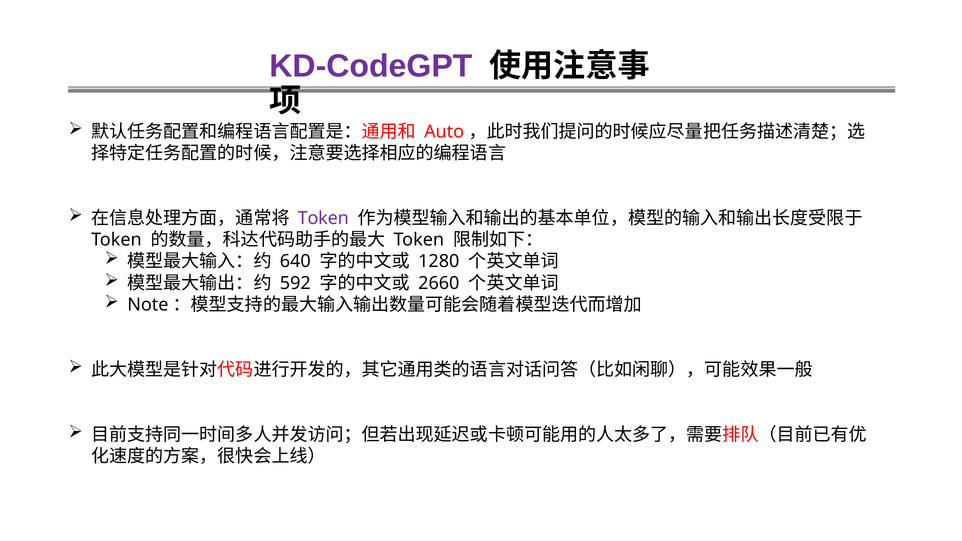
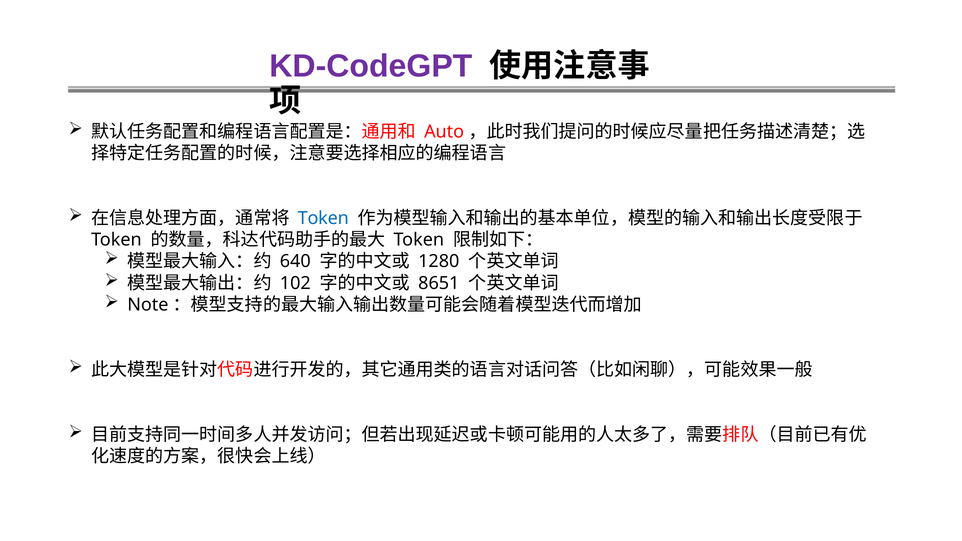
Token colour: purple -> blue (323, 218)
592: 592 -> 102 (295, 283)
2660: 2660 -> 8651 (439, 283)
